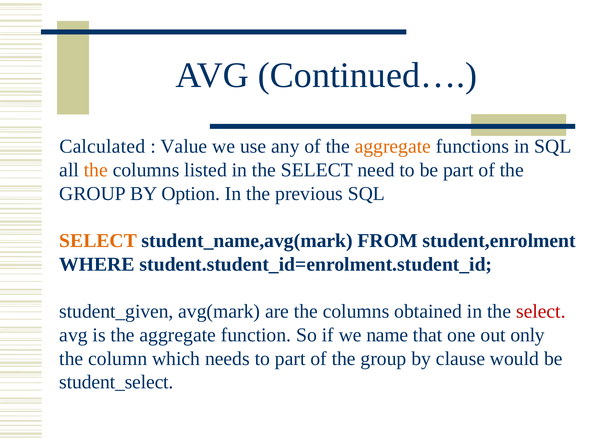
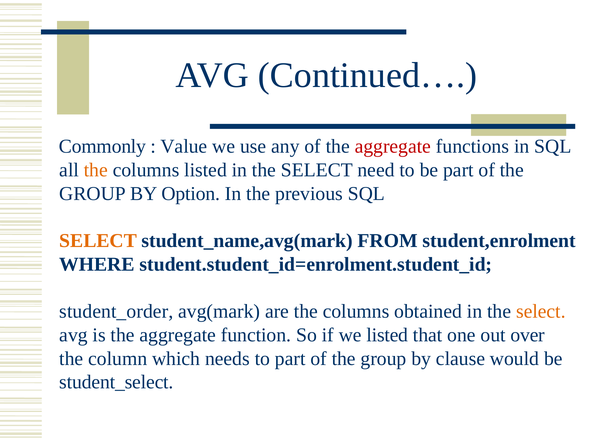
Calculated: Calculated -> Commonly (103, 147)
aggregate colour: orange -> red (393, 147)
student_given: student_given -> student_order (116, 312)
select colour: red -> orange (541, 312)
we name: name -> listed (387, 335)
only: only -> over (528, 335)
